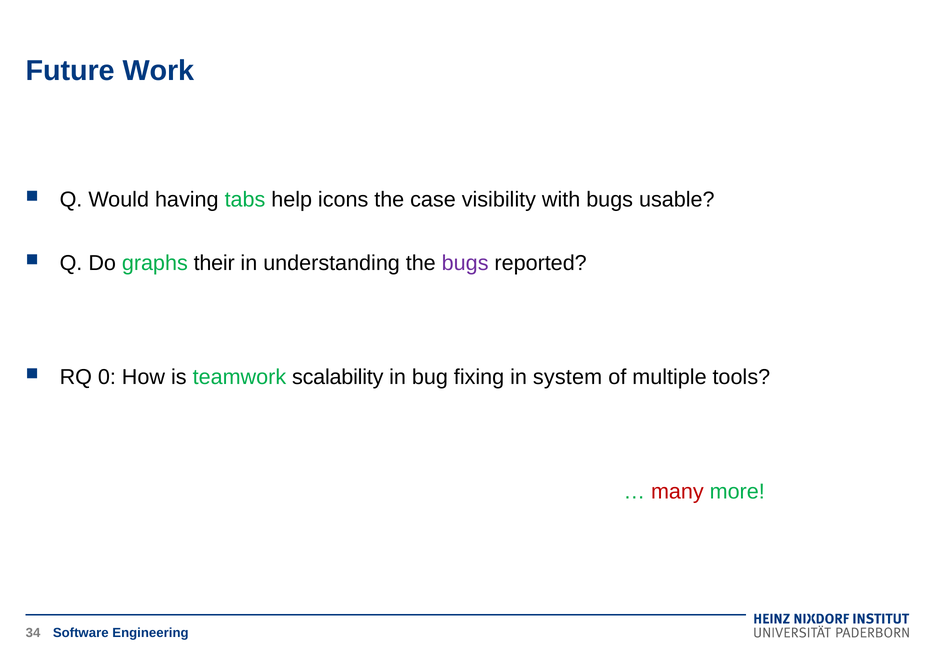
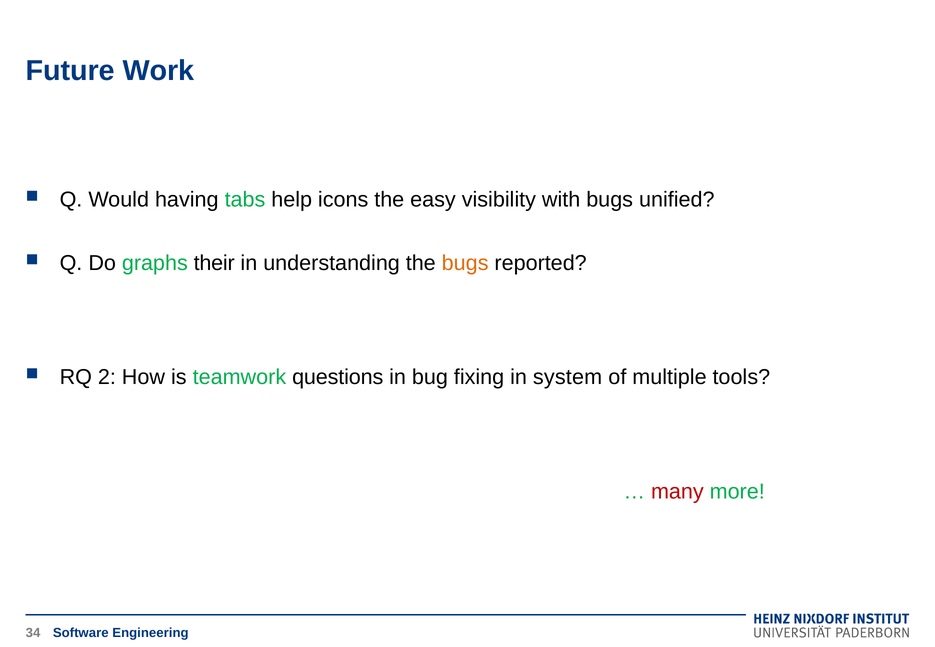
case: case -> easy (433, 200)
usable: usable -> unified (677, 200)
bugs colour: purple -> orange (465, 263)
0: 0 -> 2 (107, 377)
scalability: scalability -> questions (338, 377)
